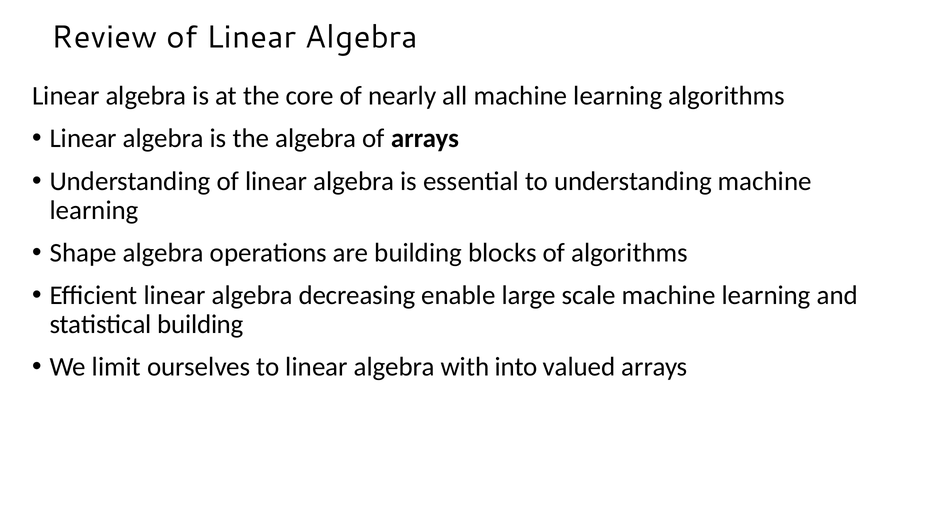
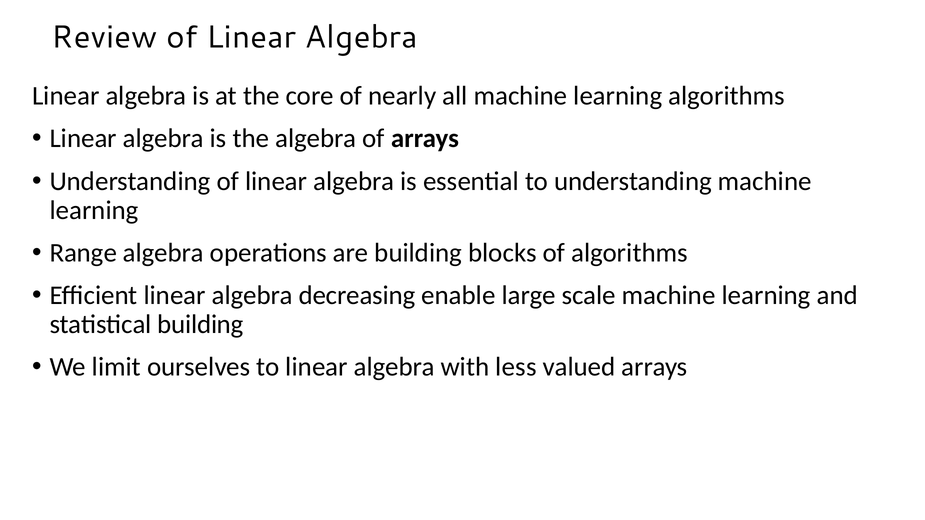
Shape: Shape -> Range (83, 253)
into: into -> less (516, 367)
